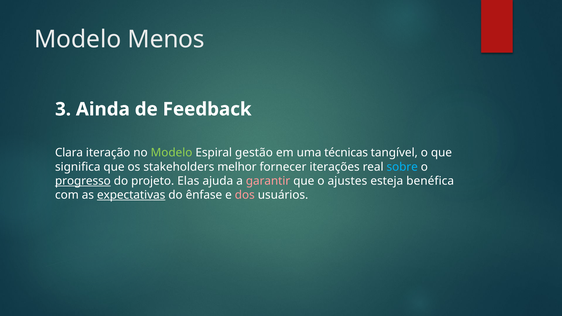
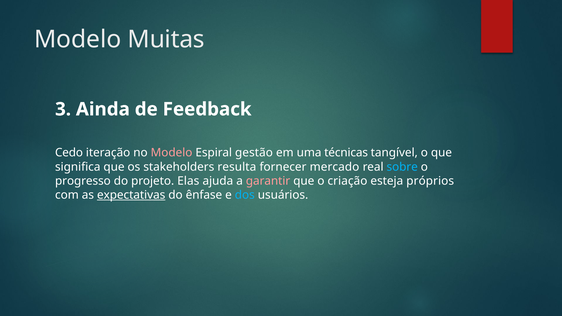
Menos: Menos -> Muitas (166, 39)
Clara: Clara -> Cedo (69, 153)
Modelo colour: light green -> pink (172, 153)
melhor: melhor -> resulta (237, 167)
iterações: iterações -> mercado (335, 167)
progresso underline: present -> none (83, 181)
ajustes: ajustes -> criação (347, 181)
benéfica: benéfica -> próprios (430, 181)
dos colour: pink -> light blue (245, 195)
